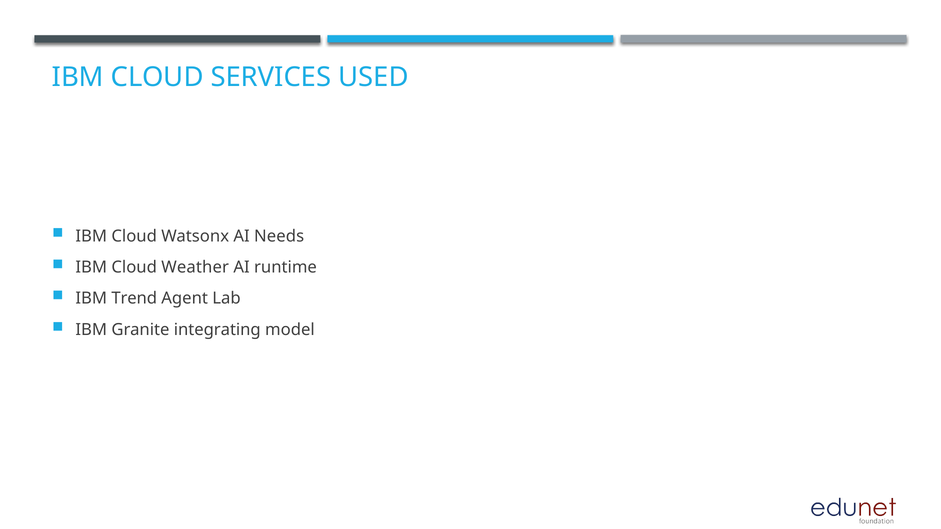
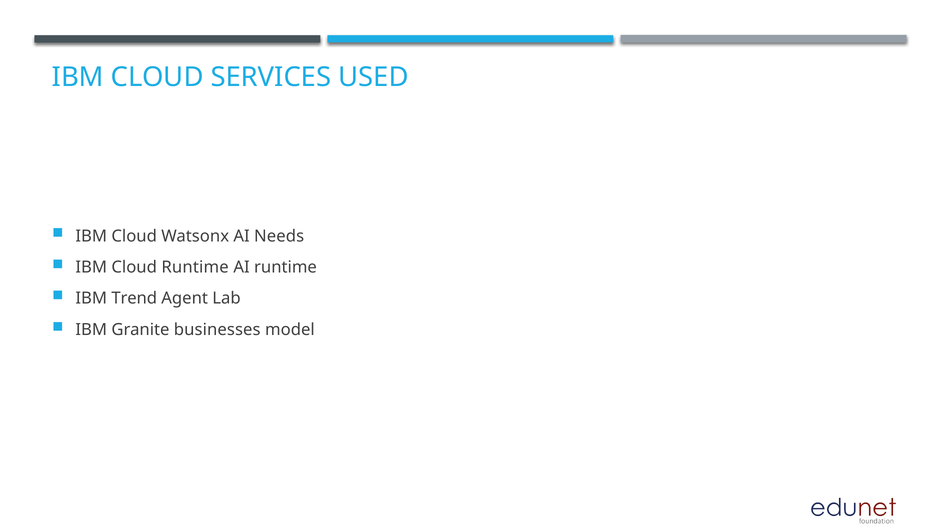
Cloud Weather: Weather -> Runtime (195, 267)
integrating: integrating -> businesses (217, 330)
